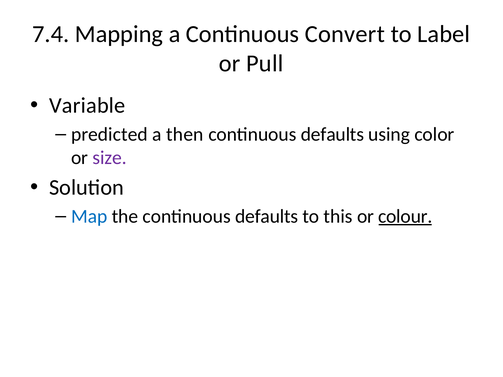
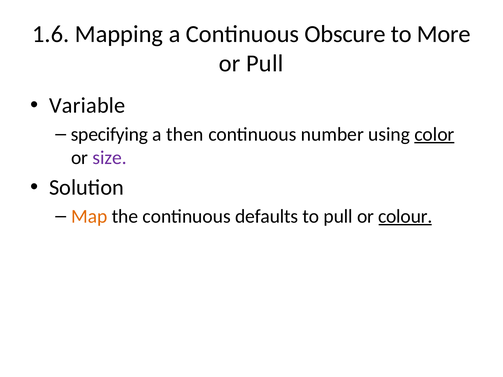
7.4: 7.4 -> 1.6 (51, 34)
Convert: Convert -> Obscure (345, 34)
Label: Label -> More (444, 34)
predicted: predicted -> specifying (109, 134)
defaults: defaults -> number (332, 134)
color underline: none -> present (434, 134)
Map colour: blue -> orange (89, 216)
to this: this -> pull (338, 216)
